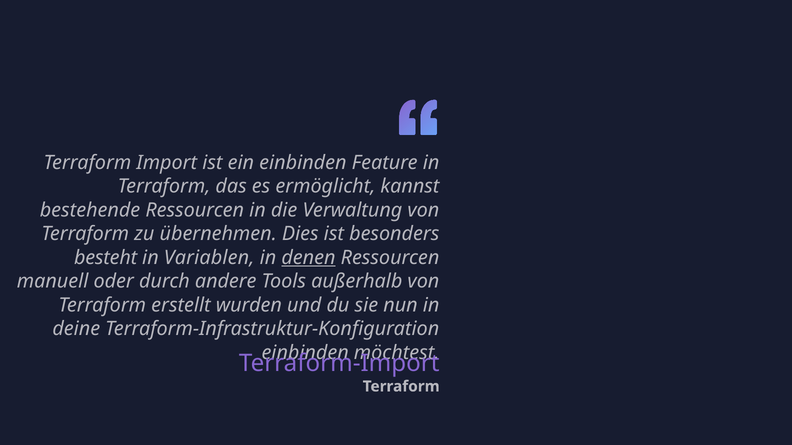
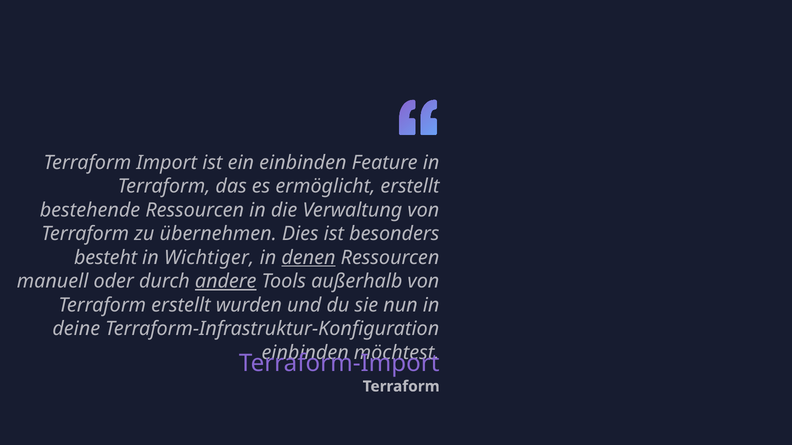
ermöglicht kannst: kannst -> erstellt (410, 187)
Variablen: Variablen -> Wichtiger (209, 258)
andere underline: none -> present (226, 282)
